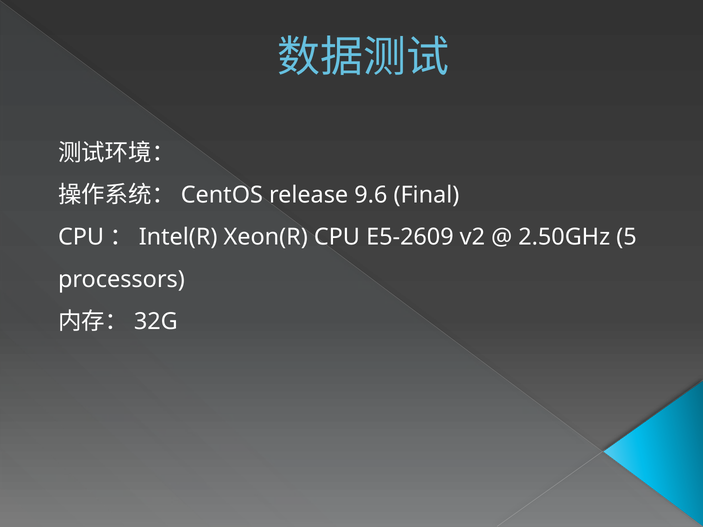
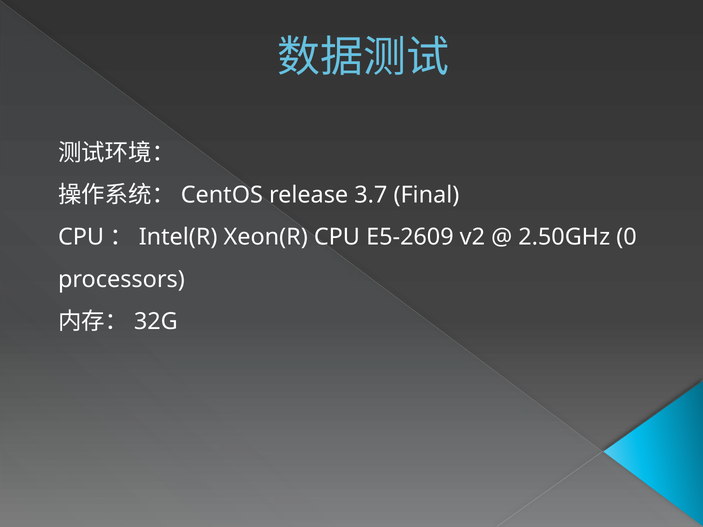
9.6: 9.6 -> 3.7 (371, 195)
5: 5 -> 0 (627, 237)
